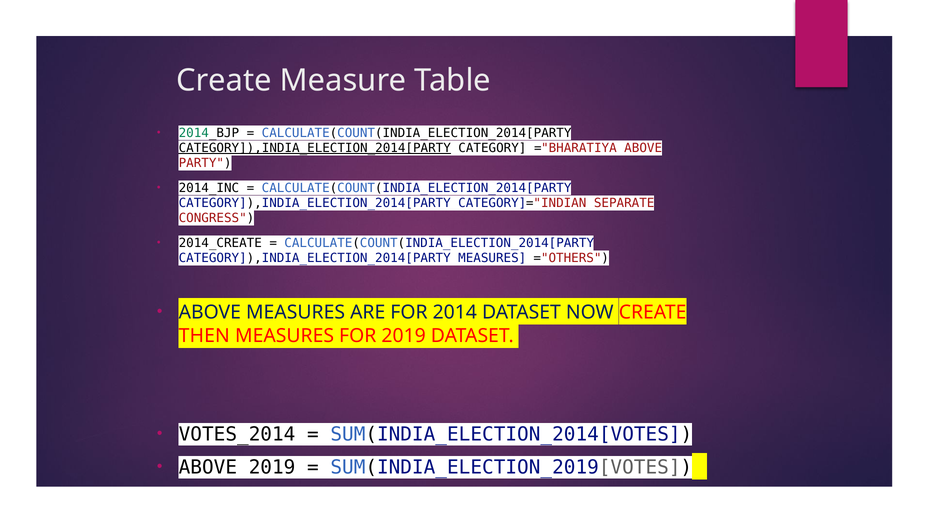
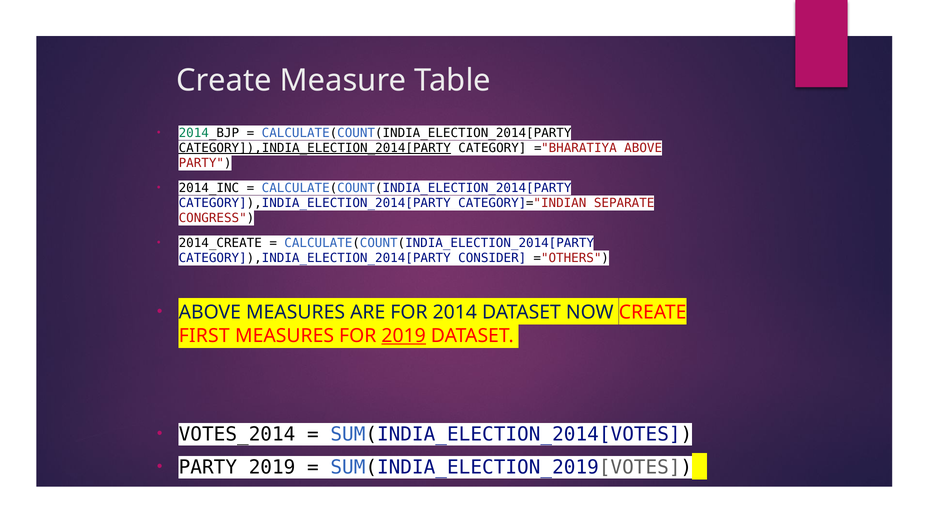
CATEGORY]),INDIA_ELECTION_2014[PARTY MEASURES: MEASURES -> CONSIDER (492, 258)
THEN: THEN -> FIRST (204, 335)
2019 underline: none -> present (404, 335)
ABOVE: ABOVE -> PARTY (208, 467)
